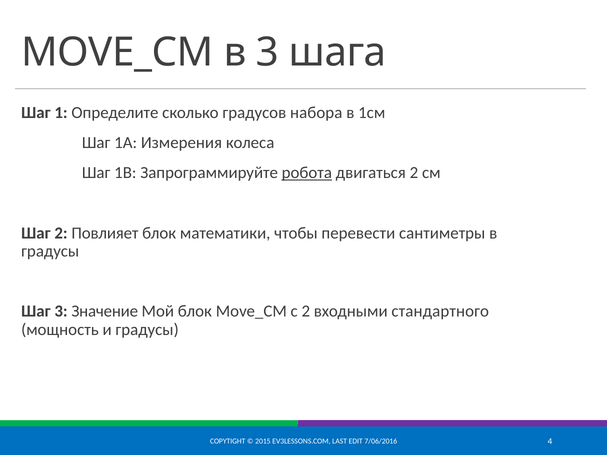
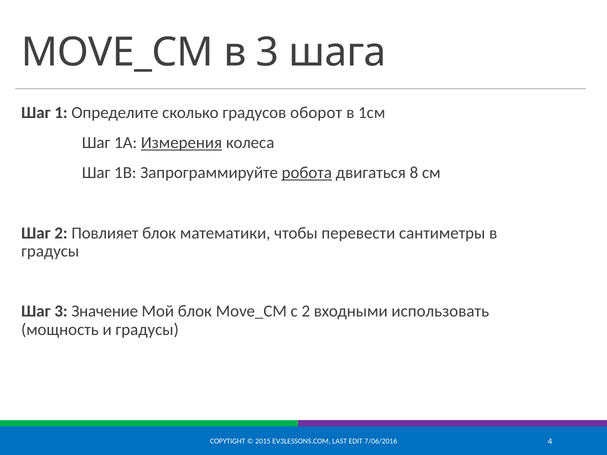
набора: набора -> оборот (316, 113)
Измерения underline: none -> present (181, 143)
двигаться 2: 2 -> 8 (414, 173)
стандартного: стандартного -> использовать (440, 311)
